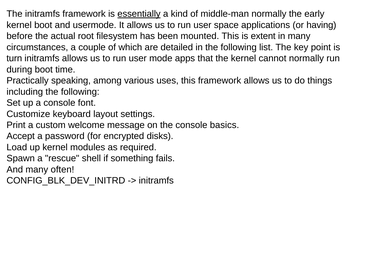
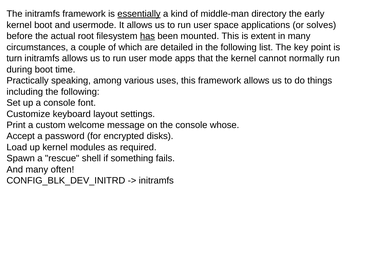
middle-man normally: normally -> directory (269, 14)
having: having -> solves (321, 25)
has underline: none -> present (147, 36)
basics: basics -> whose (225, 125)
